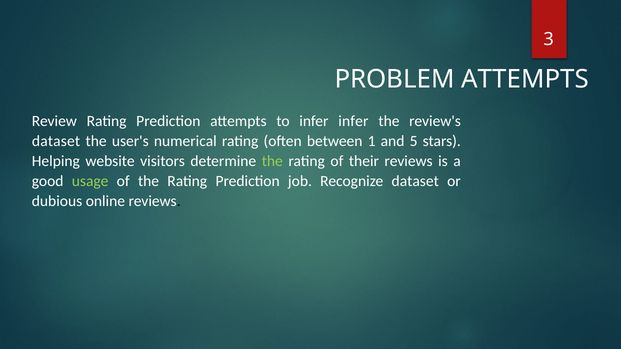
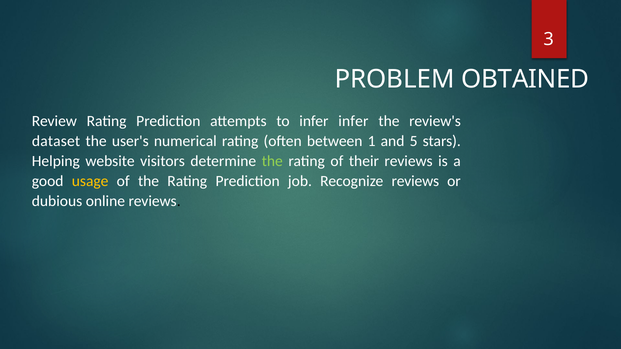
PROBLEM ATTEMPTS: ATTEMPTS -> OBTAINED (525, 79)
usage colour: light green -> yellow (90, 181)
Recognize dataset: dataset -> reviews (415, 181)
